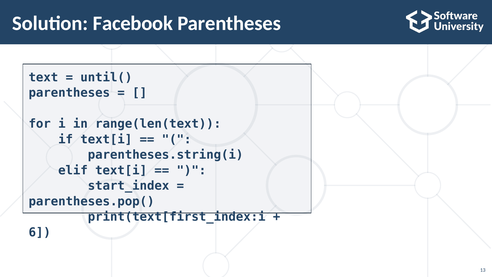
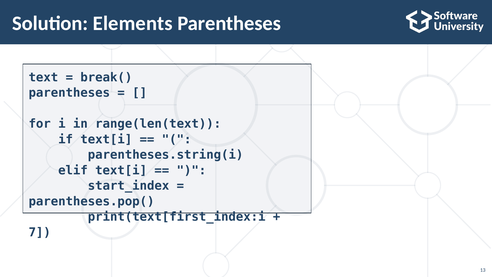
Facebook: Facebook -> Elements (133, 23)
until(: until( -> break( (106, 77)
6: 6 -> 7 (40, 232)
